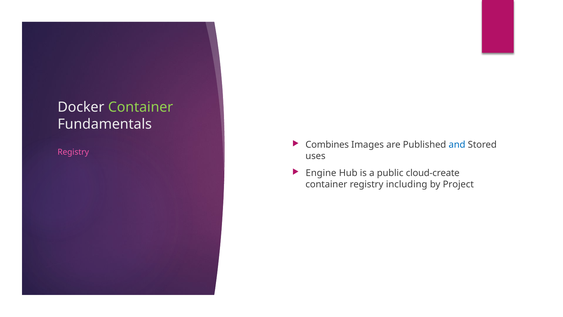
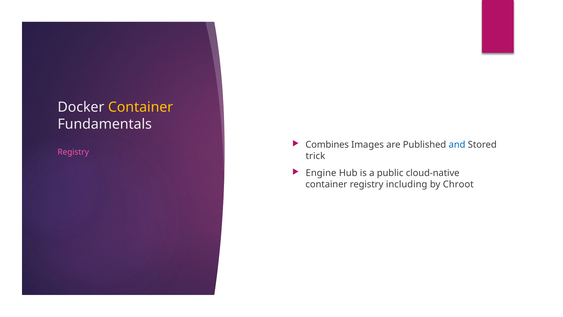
Container colour: light green -> yellow (141, 107)
uses: uses -> trick (315, 156)
cloud-create: cloud-create -> cloud-native (433, 173)
Project: Project -> Chroot (458, 184)
